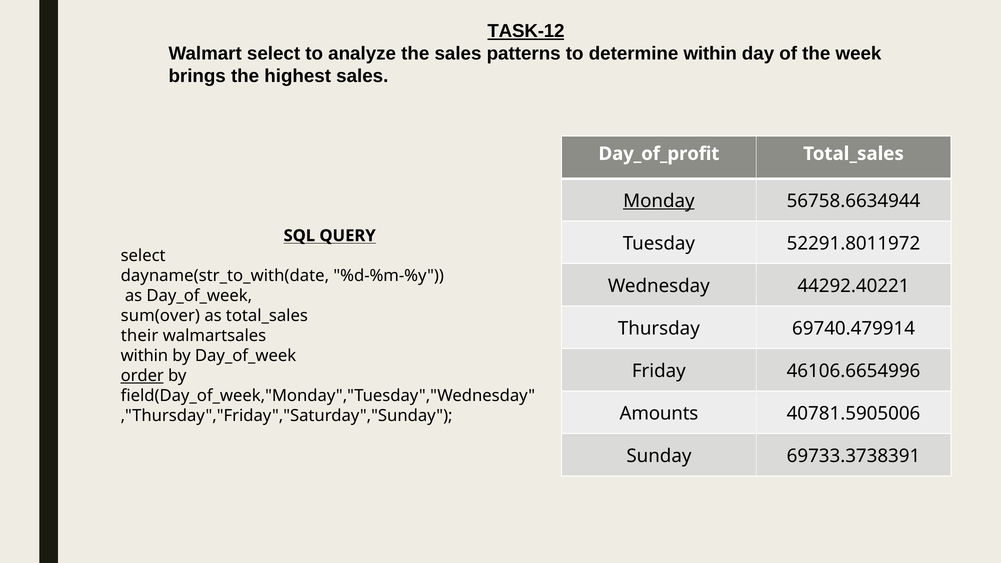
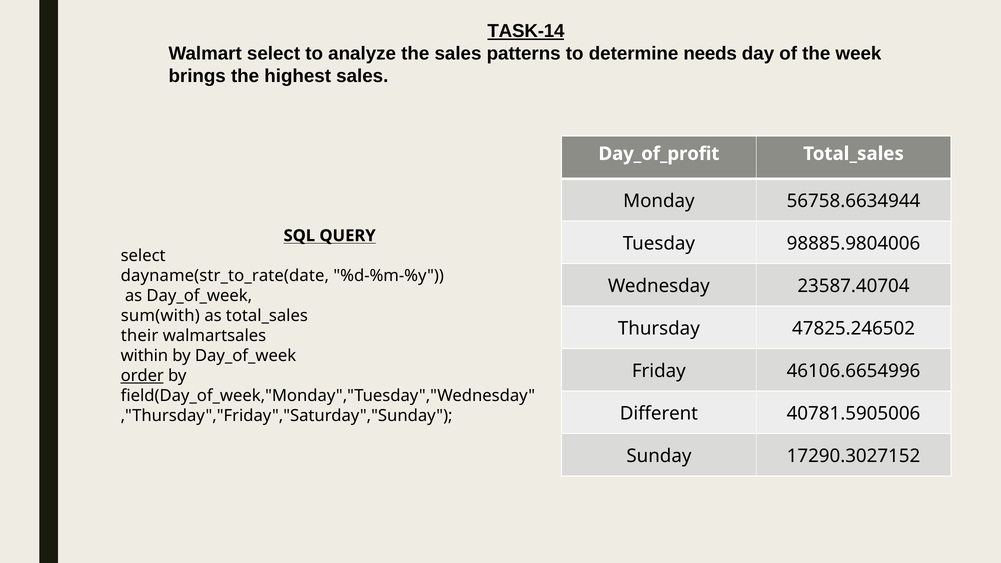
TASK-12: TASK-12 -> TASK-14 (526, 31)
determine within: within -> needs (710, 53)
Monday underline: present -> none (659, 201)
52291.8011972: 52291.8011972 -> 98885.9804006 (853, 243)
dayname(str_to_with(date: dayname(str_to_with(date -> dayname(str_to_rate(date (225, 276)
44292.40221: 44292.40221 -> 23587.40704 (853, 286)
sum(over: sum(over -> sum(with (160, 316)
69740.479914: 69740.479914 -> 47825.246502 (854, 328)
Amounts: Amounts -> Different (659, 413)
69733.3738391: 69733.3738391 -> 17290.3027152 (853, 456)
